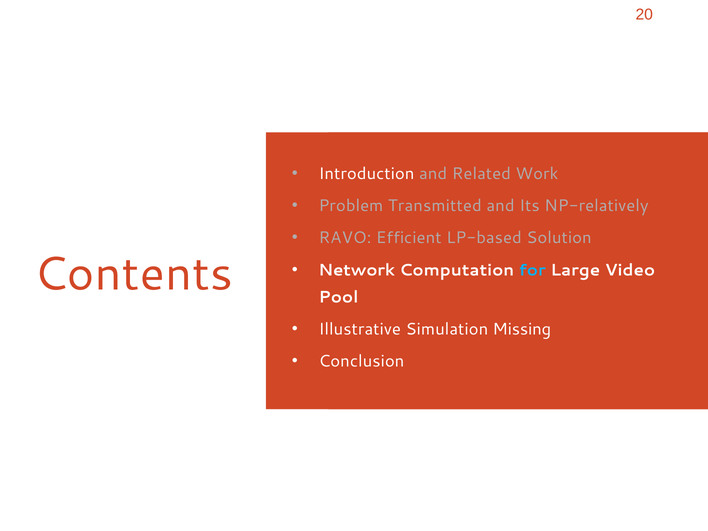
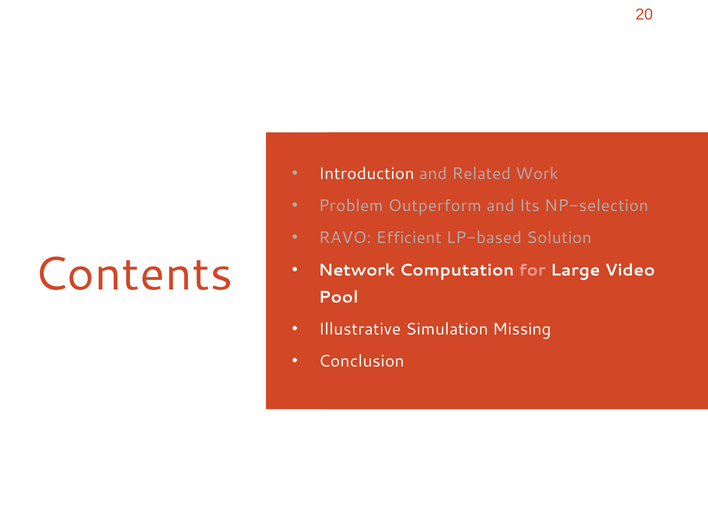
Transmitted: Transmitted -> Outperform (435, 206)
NP-relatively: NP-relatively -> NP-selection (596, 206)
for colour: light blue -> pink (532, 270)
